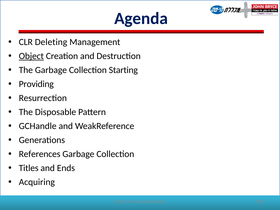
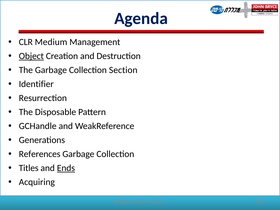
Deleting: Deleting -> Medium (51, 42)
Starting: Starting -> Section (123, 70)
Providing: Providing -> Identifier (36, 84)
Ends underline: none -> present (66, 168)
